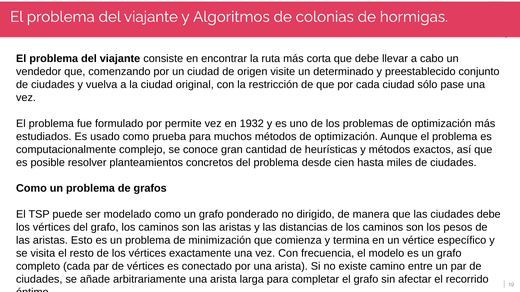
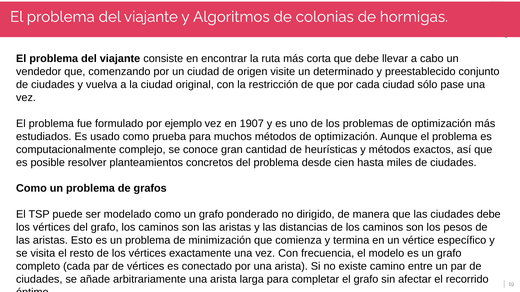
permite: permite -> ejemplo (183, 124)
1932: 1932 -> 1907 (252, 124)
